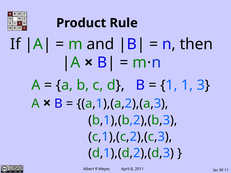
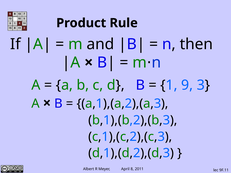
1 1: 1 -> 9 (187, 85)
